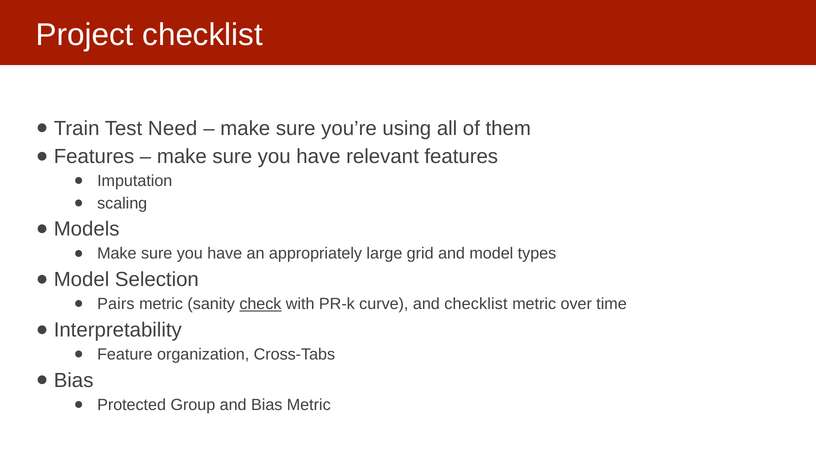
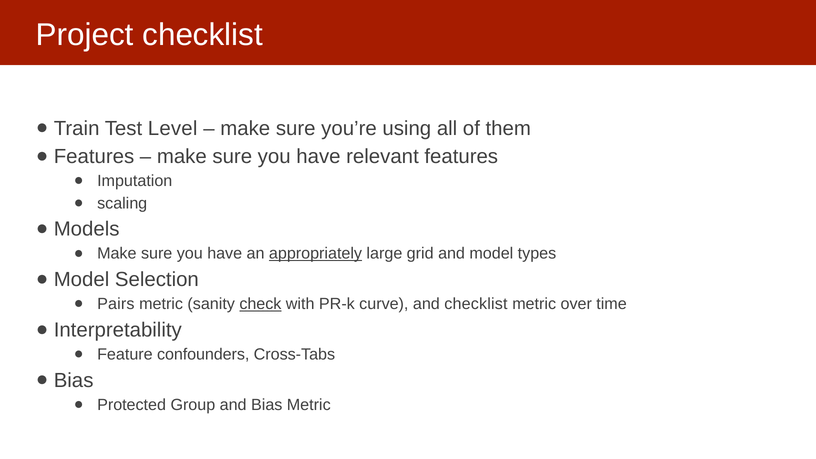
Need: Need -> Level (173, 128)
appropriately underline: none -> present (316, 254)
organization: organization -> confounders (203, 354)
